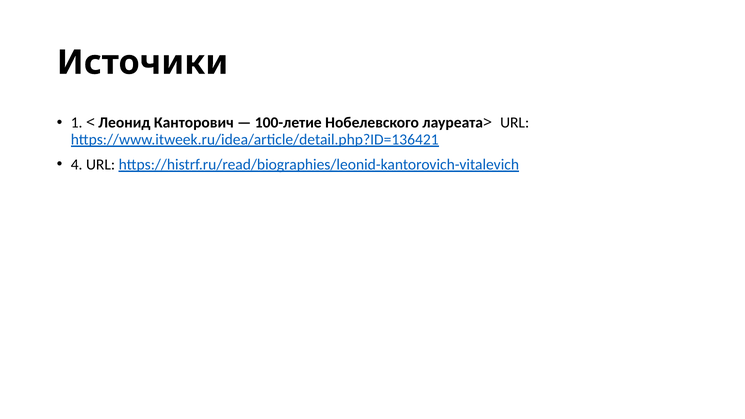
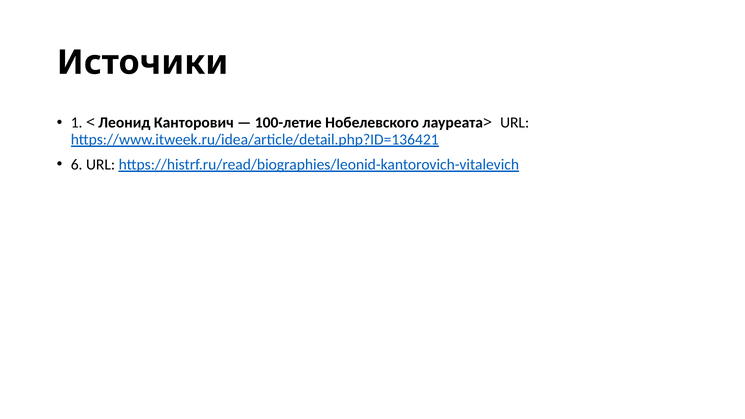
4: 4 -> 6 (77, 165)
